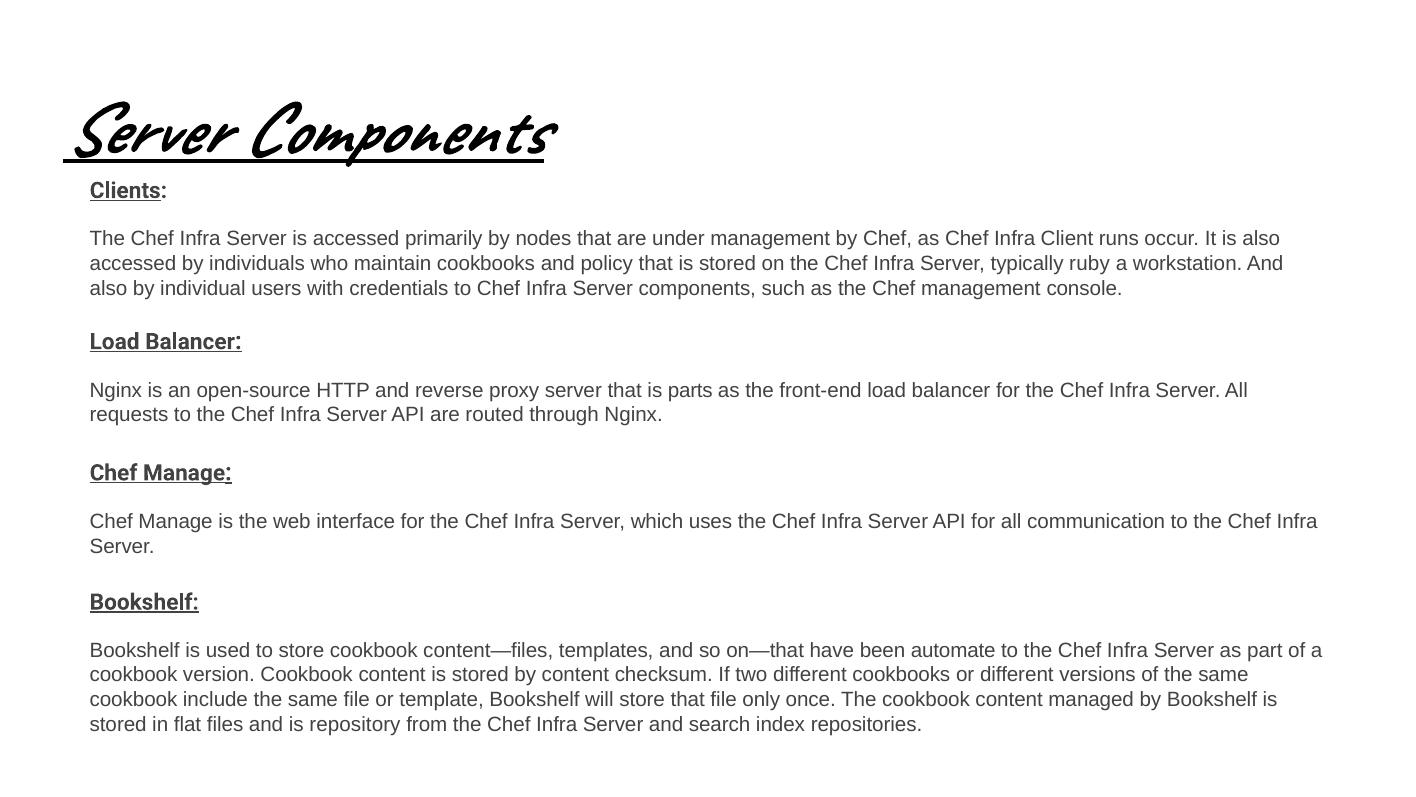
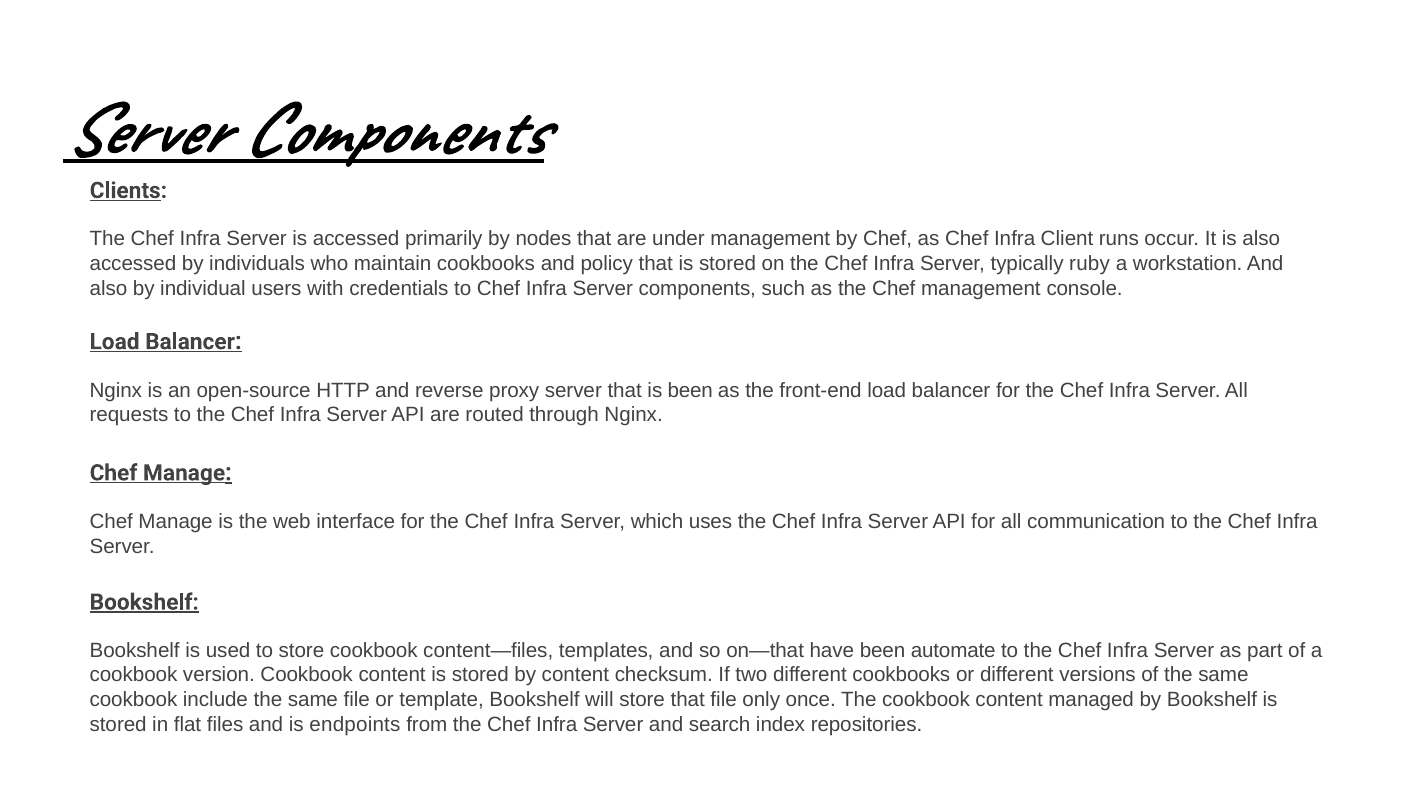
is parts: parts -> been (690, 390)
repository: repository -> endpoints (355, 724)
